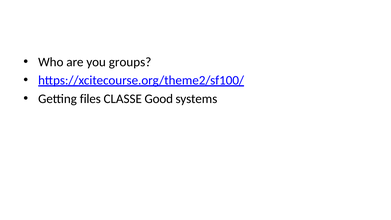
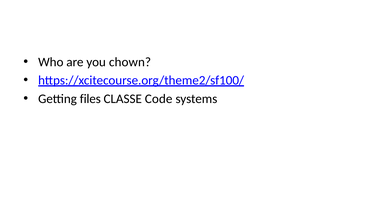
groups: groups -> chown (130, 62)
Good: Good -> Code (159, 99)
